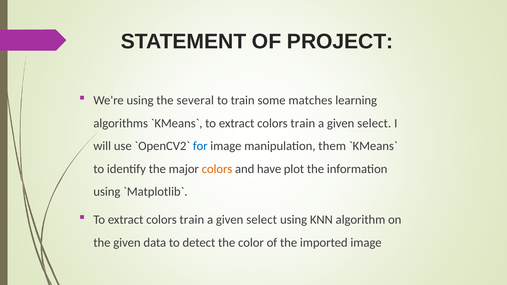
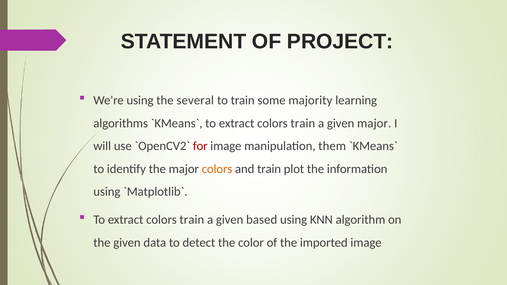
matches: matches -> majority (310, 100)
select: select -> major (374, 123)
for colour: blue -> red (200, 146)
and have: have -> train (269, 169)
select: select -> based (262, 220)
